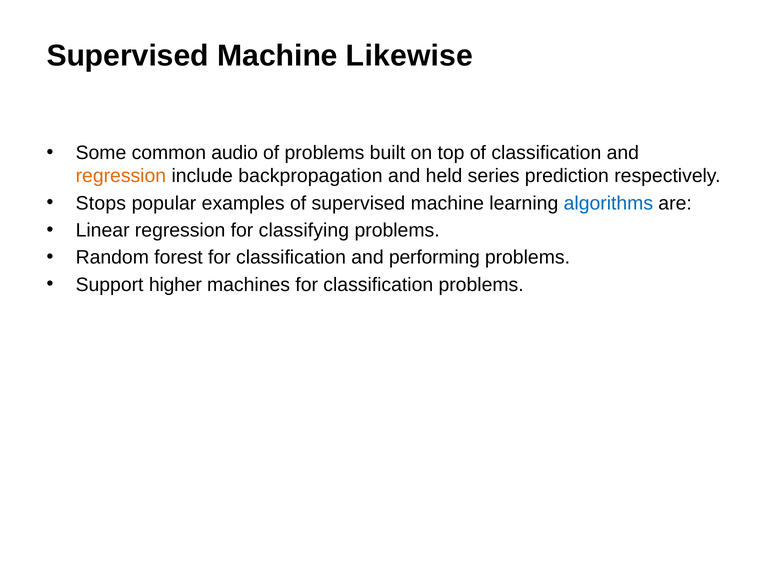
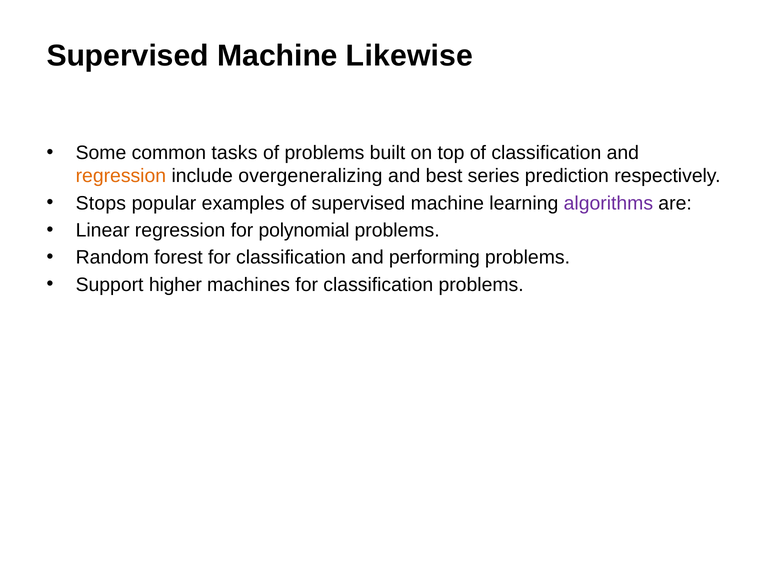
audio: audio -> tasks (234, 153)
backpropagation: backpropagation -> overgeneralizing (310, 176)
held: held -> best (444, 176)
algorithms colour: blue -> purple (608, 203)
classifying: classifying -> polynomial (304, 230)
